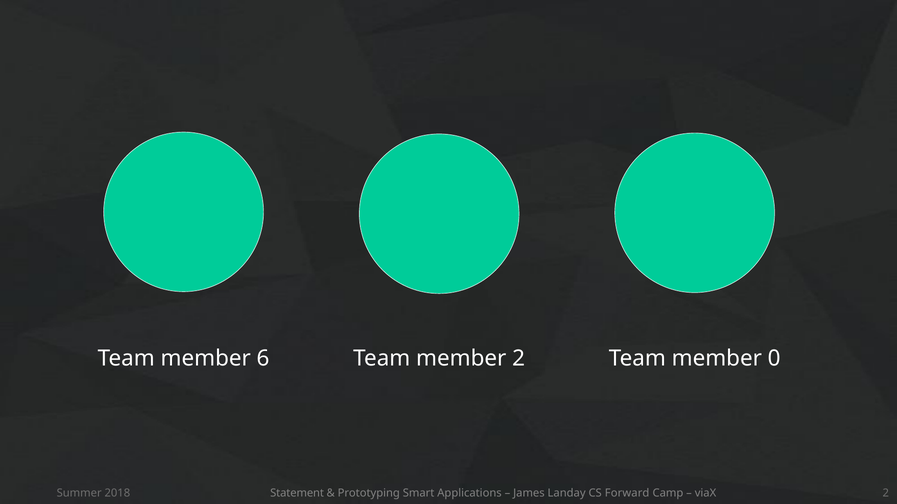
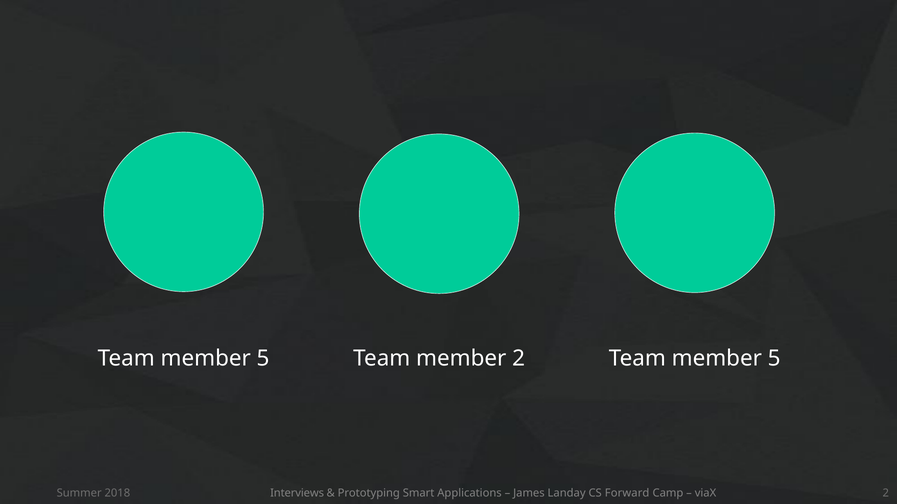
6: 6 -> 5 (263, 359)
0: 0 -> 5 (774, 359)
Statement: Statement -> Interviews (297, 494)
